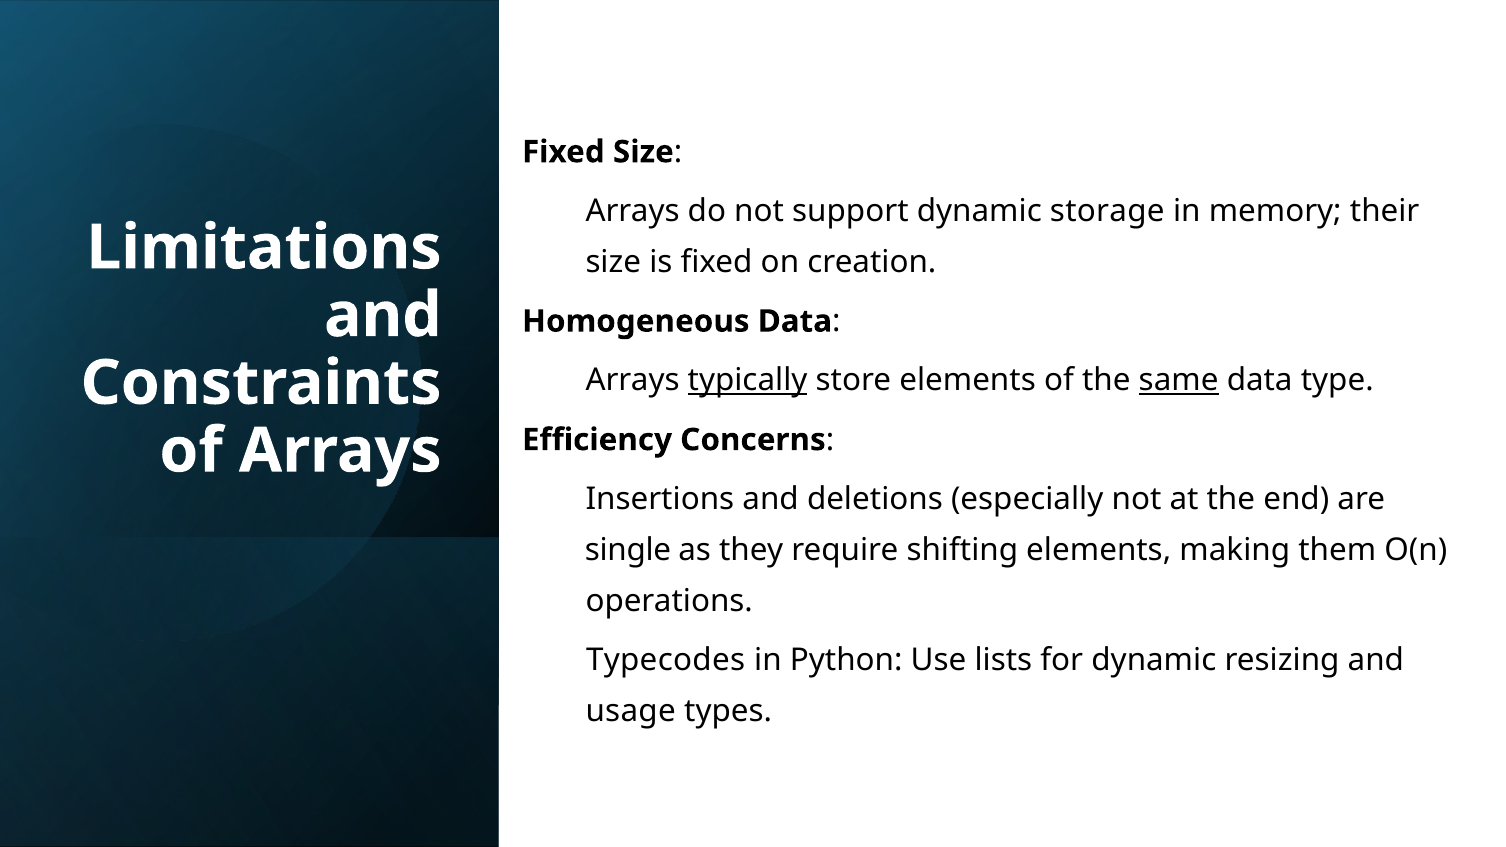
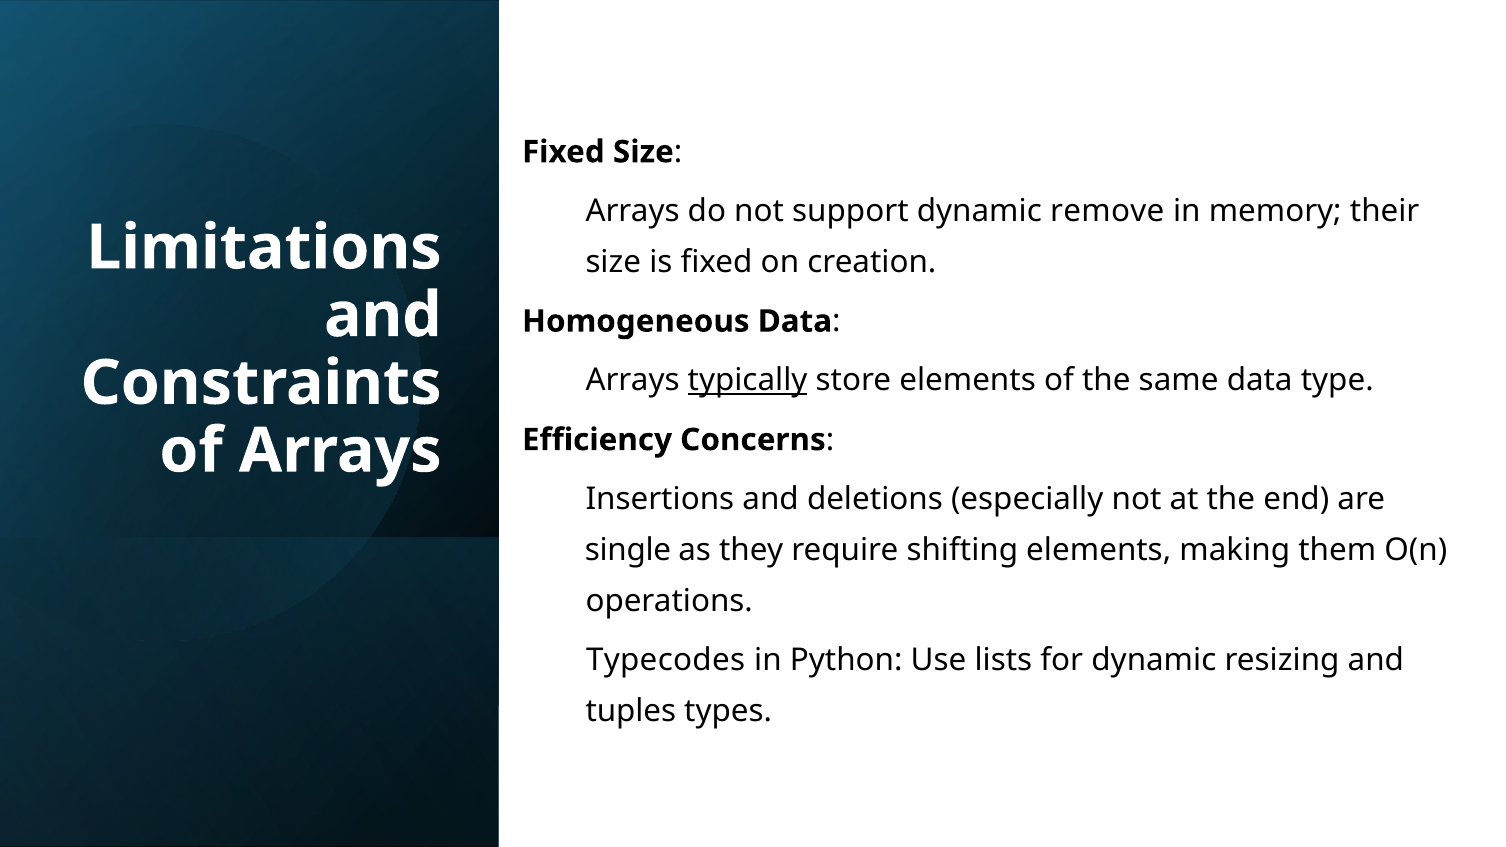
storage: storage -> remove (1107, 211)
same underline: present -> none (1179, 381)
usage: usage -> tuples (631, 711)
